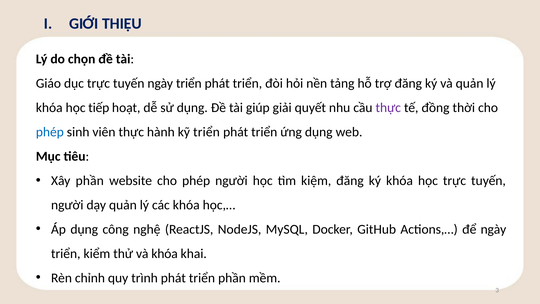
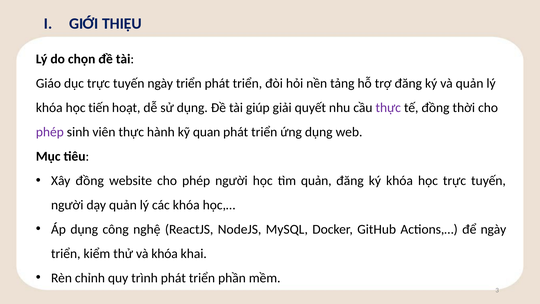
tiếp: tiếp -> tiến (99, 108)
phép colour: blue -> purple (50, 132)
kỹ triển: triển -> quan (207, 132)
Xây phần: phần -> đồng (90, 180)
tìm kiệm: kiệm -> quản (316, 180)
